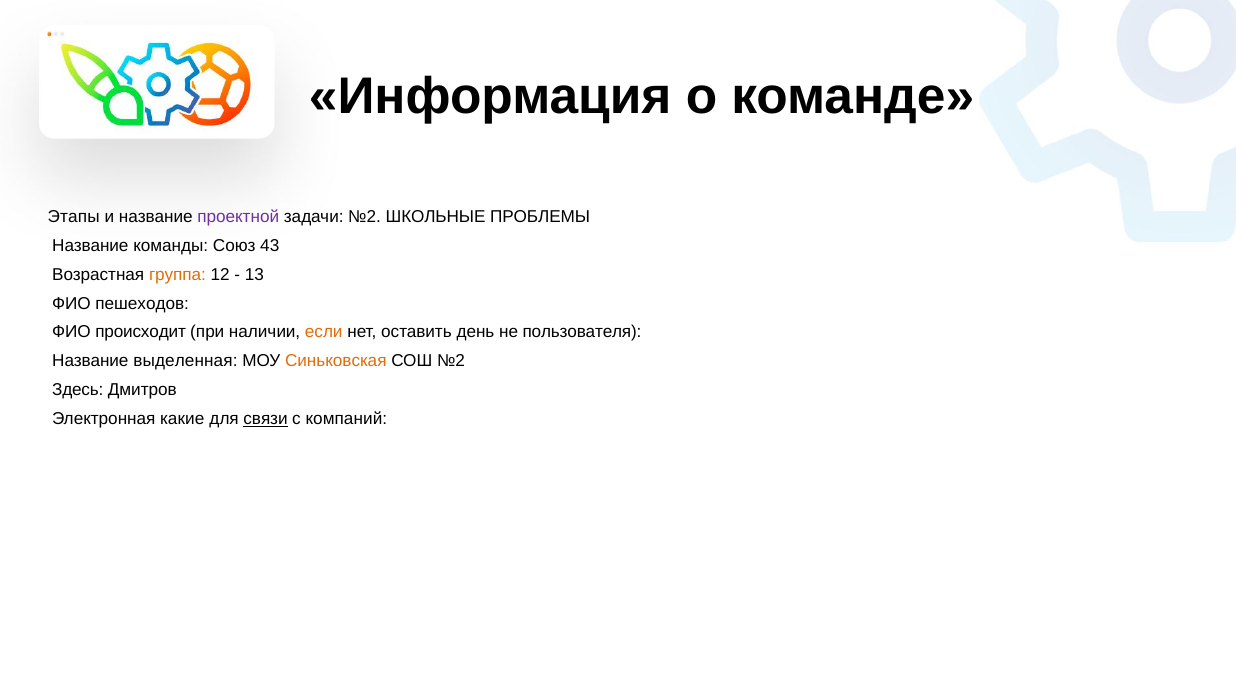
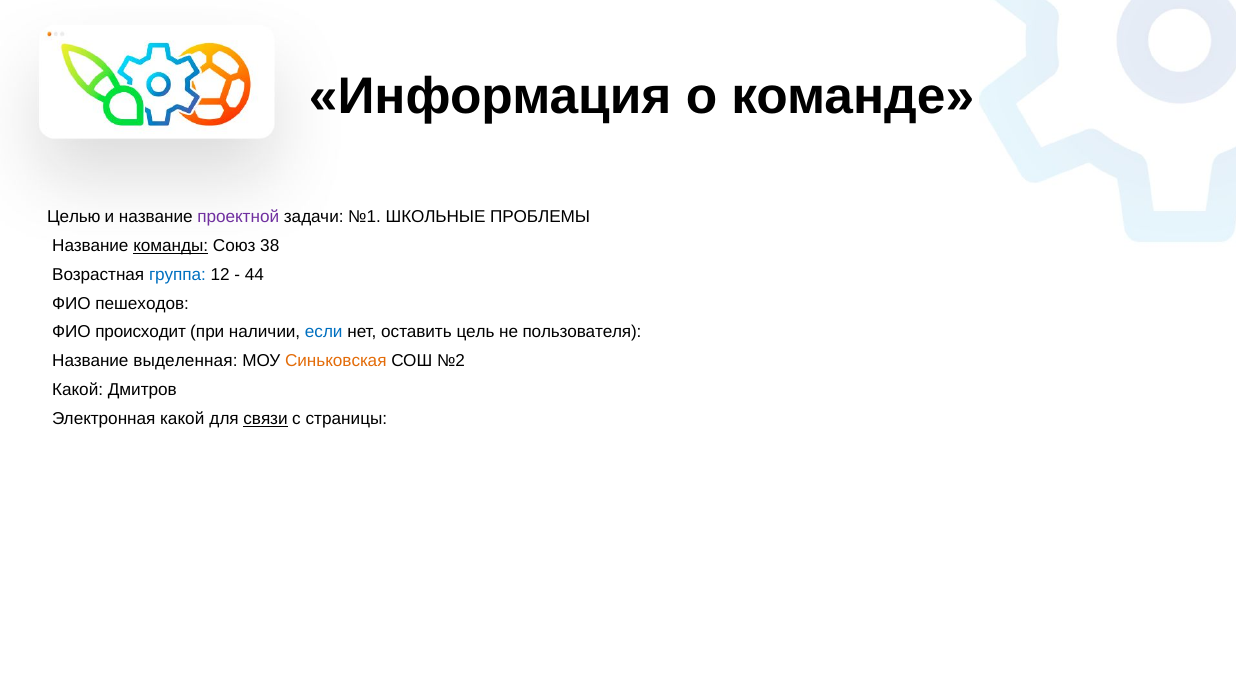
Этапы: Этапы -> Целью (74, 217)
задачи №2: №2 -> №1 (365, 217)
команды underline: none -> present (171, 246)
43: 43 -> 38 (270, 246)
группа colour: orange -> blue (177, 275)
13: 13 -> 44 (254, 275)
если colour: orange -> blue (324, 332)
день: день -> цель (476, 332)
Здесь: Здесь -> Какой (78, 390)
Электронная какие: какие -> какой (182, 419)
компаний: компаний -> страницы (346, 419)
